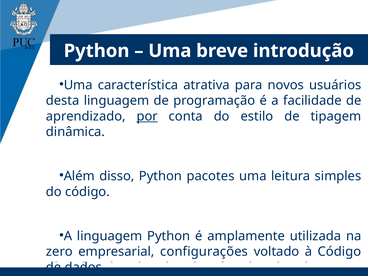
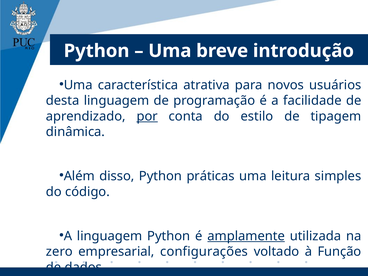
pacotes: pacotes -> práticas (211, 176)
amplamente underline: none -> present (246, 236)
à Código: Código -> Função (339, 252)
